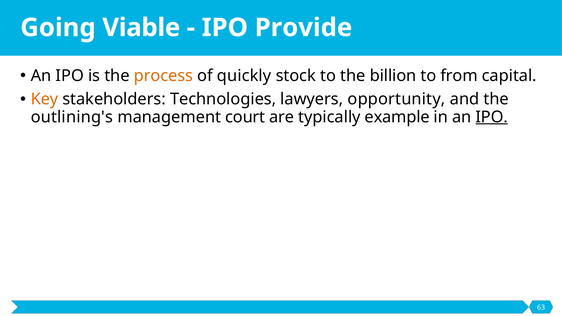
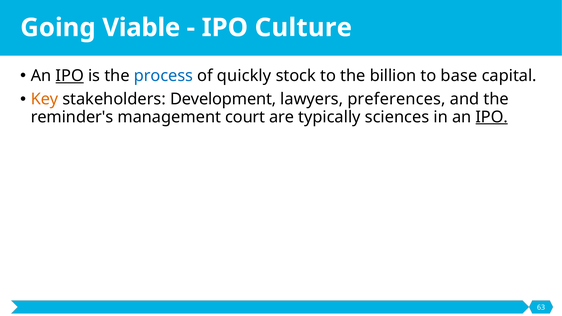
Provide: Provide -> Culture (303, 28)
IPO underline: none -> present (70, 76)
process colour: orange -> blue (163, 76)
from: from -> base (459, 76)
Technologies: Technologies -> Development (223, 99)
opportunity: opportunity -> preferences (396, 99)
outlining's: outlining's -> reminder's (72, 117)
example: example -> sciences (397, 117)
